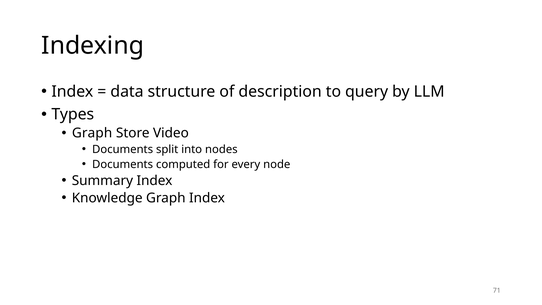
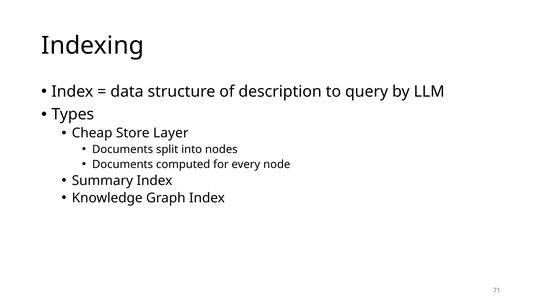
Graph: Graph -> Cheap (92, 133)
Video: Video -> Layer (171, 133)
